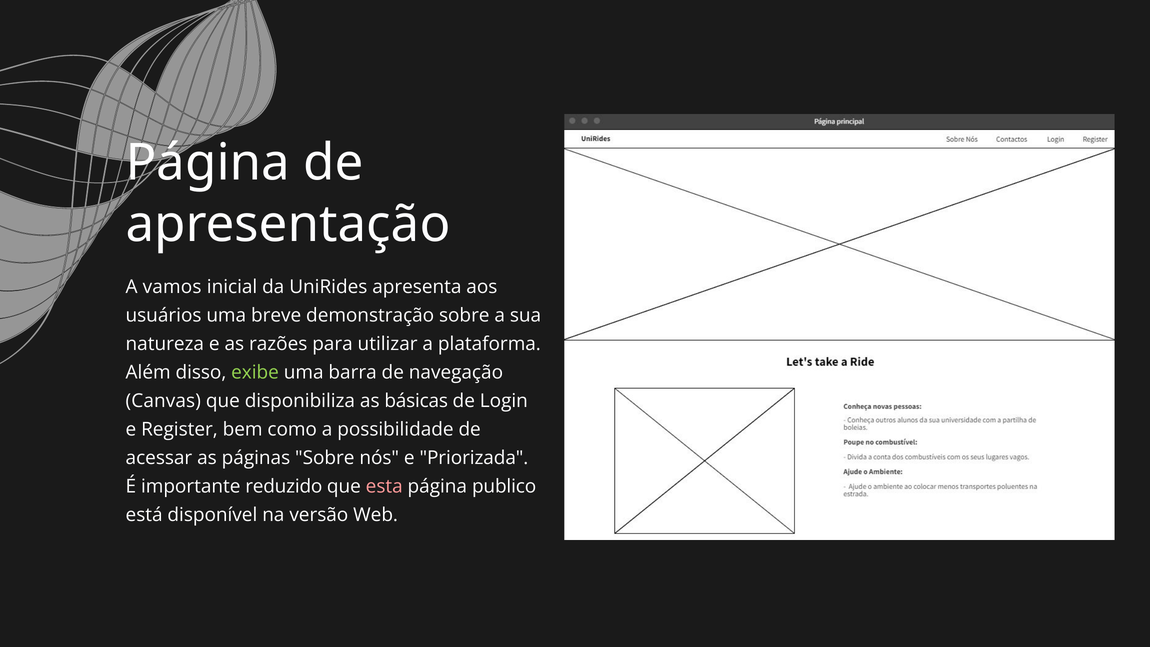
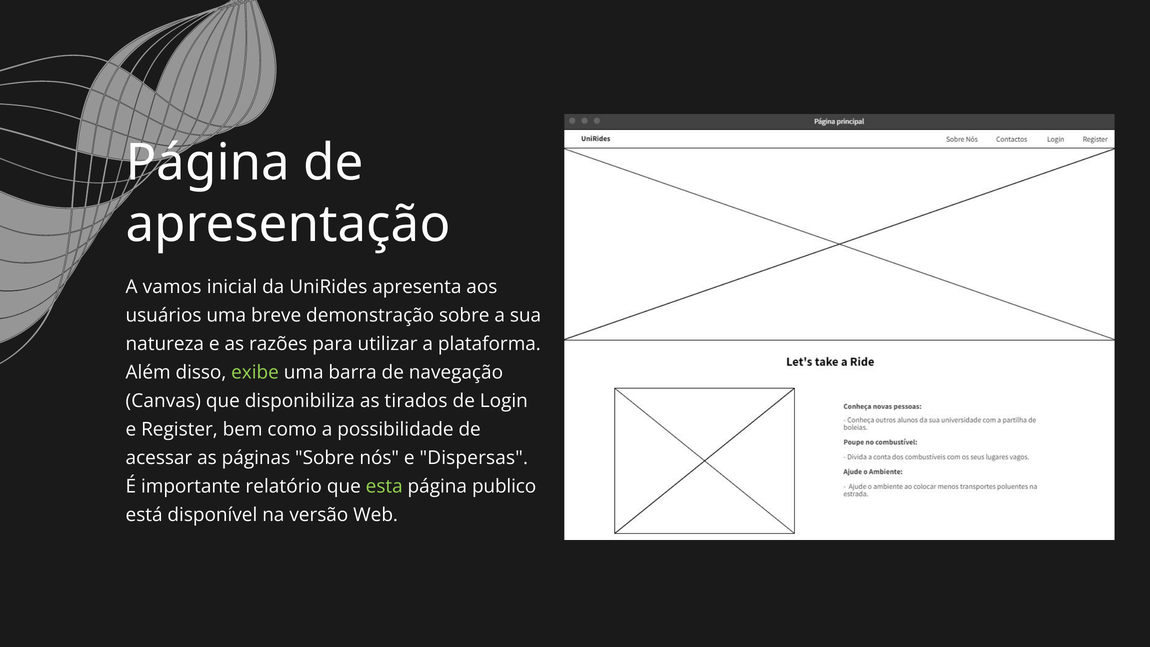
básicas: básicas -> tirados (416, 401)
Priorizada: Priorizada -> Dispersas (474, 458)
reduzido: reduzido -> relatório (284, 486)
esta colour: pink -> light green (384, 486)
